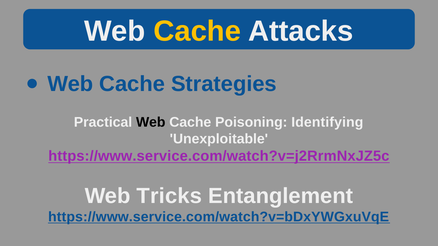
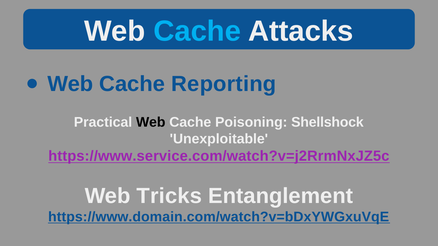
Cache colour: yellow -> light blue (197, 31)
Strategies: Strategies -> Reporting (224, 84)
Identifying: Identifying -> Shellshock (327, 122)
https://www.service.com/watch?v=bDxYWGxuVqE: https://www.service.com/watch?v=bDxYWGxuVqE -> https://www.domain.com/watch?v=bDxYWGxuVqE (219, 217)
